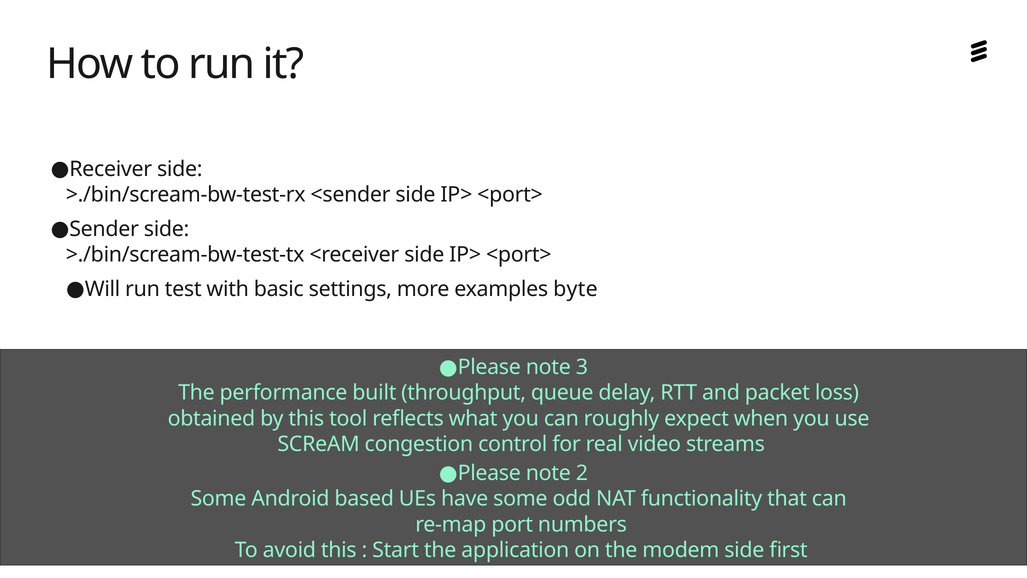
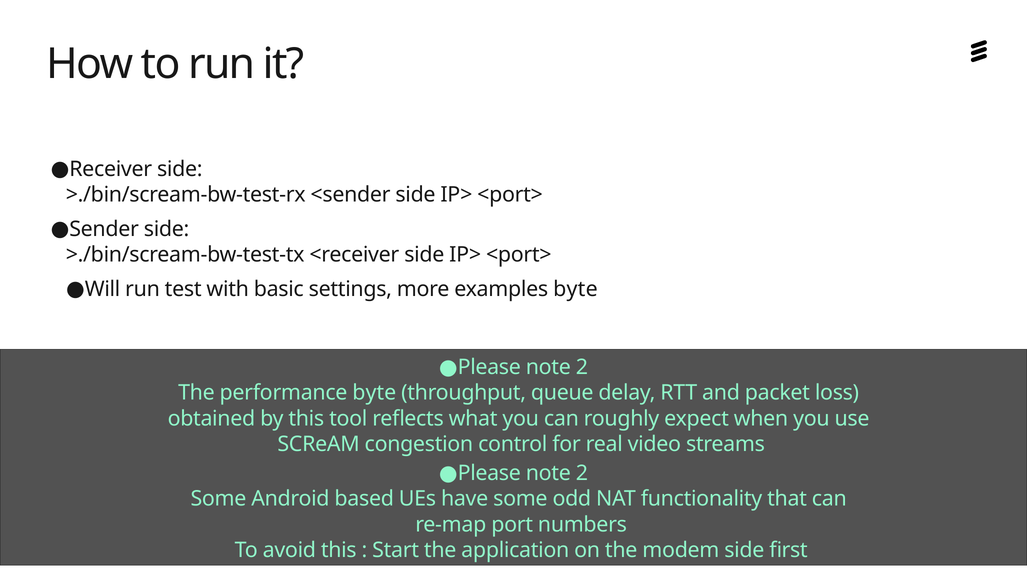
3: 3 -> 2 (582, 367)
performance built: built -> byte (374, 393)
